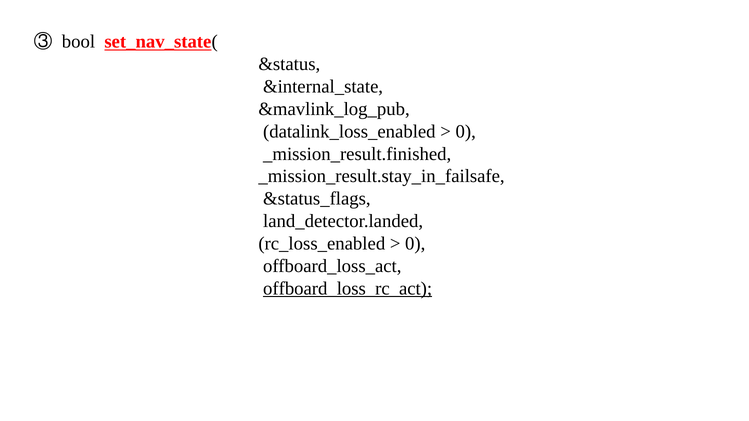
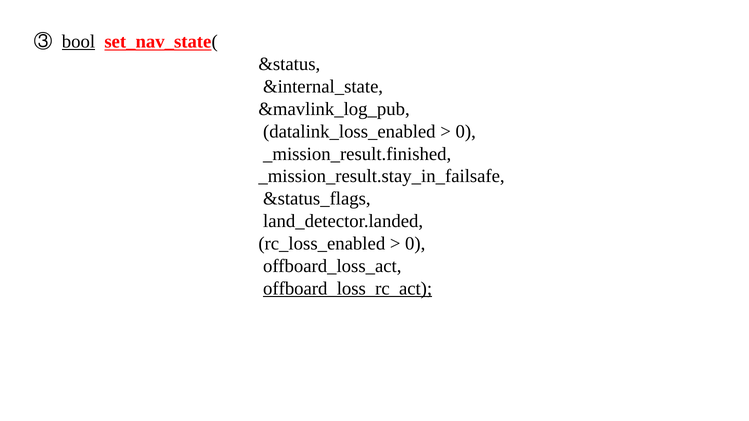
bool underline: none -> present (78, 42)
